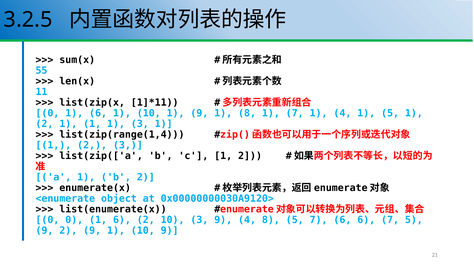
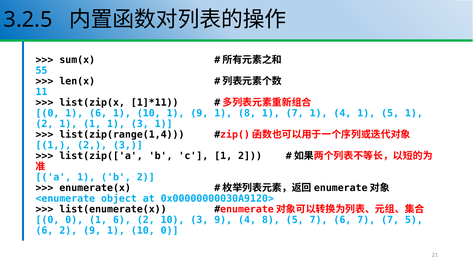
6 6: 6 -> 7 (366, 220)
9: 9 -> 6 (44, 230)
10 9: 9 -> 0 (170, 230)
